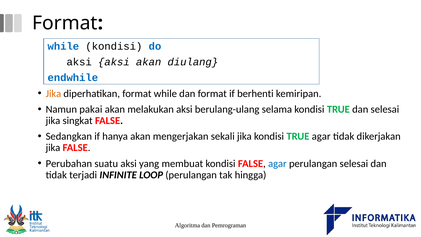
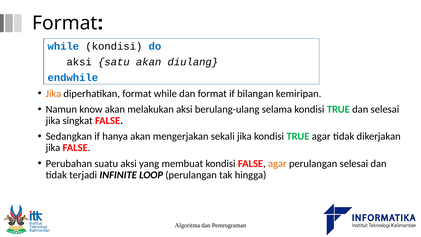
aksi aksi: aksi -> satu (114, 62)
berhenti: berhenti -> bilangan (255, 93)
pakai: pakai -> know (91, 109)
agar colour: blue -> orange (277, 163)
